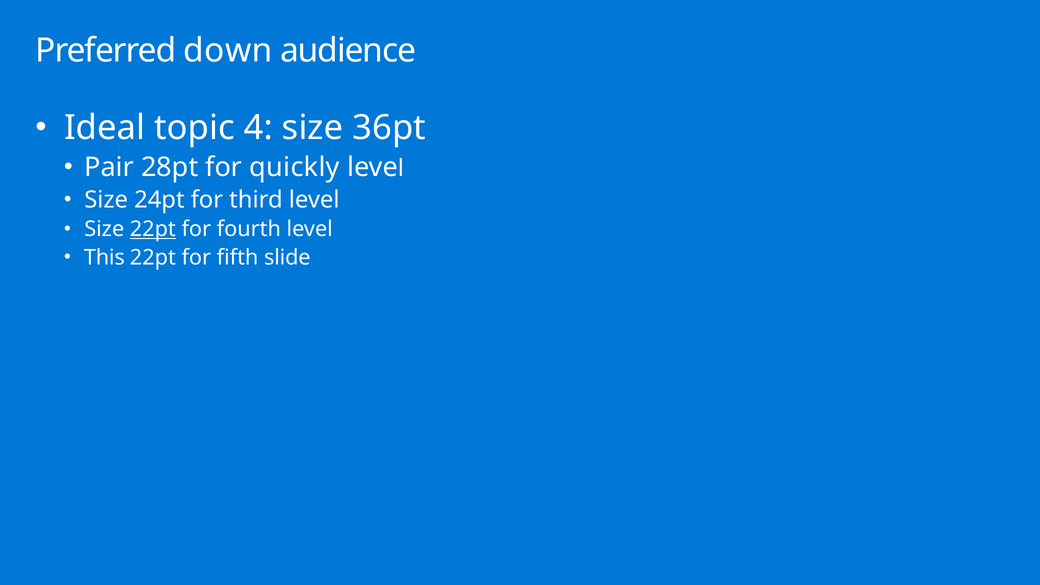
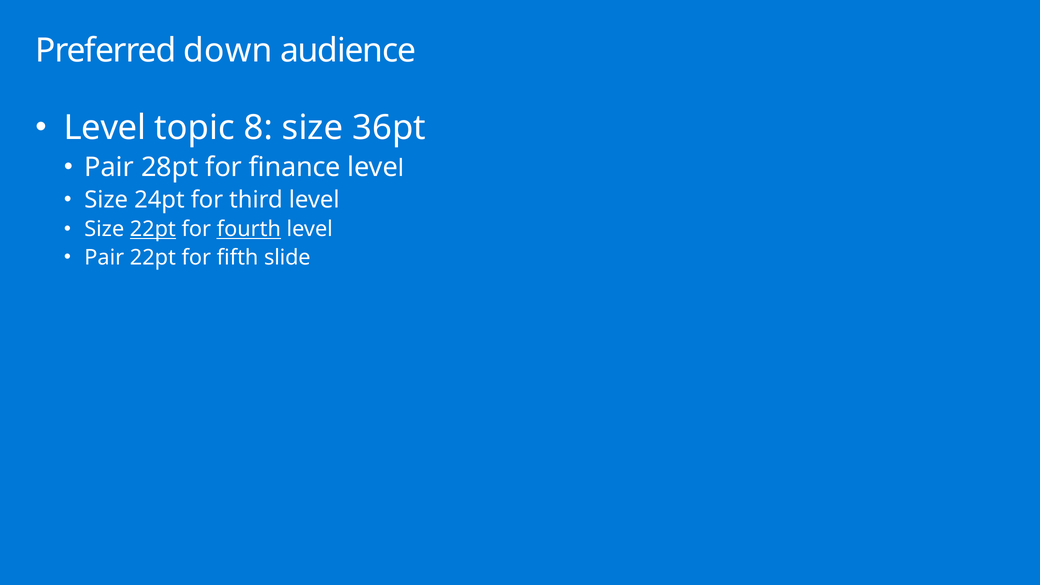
Ideal: Ideal -> Level (105, 128)
4: 4 -> 8 (258, 128)
quickly: quickly -> finance (295, 167)
fourth underline: none -> present (249, 229)
This: This -> Pair (104, 257)
